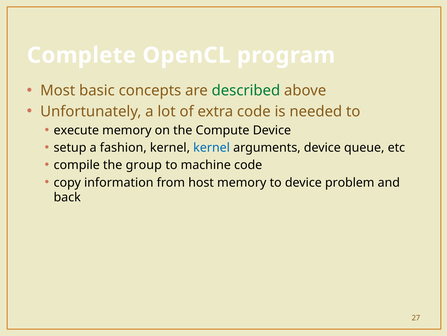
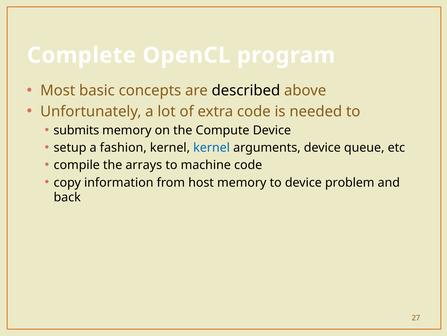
described colour: green -> black (246, 90)
execute: execute -> submits (76, 130)
group: group -> arrays (144, 165)
